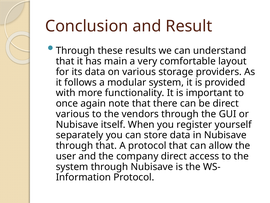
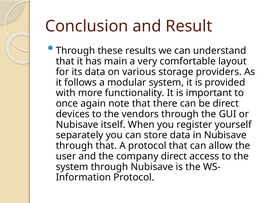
various: various -> devices (73, 114)
